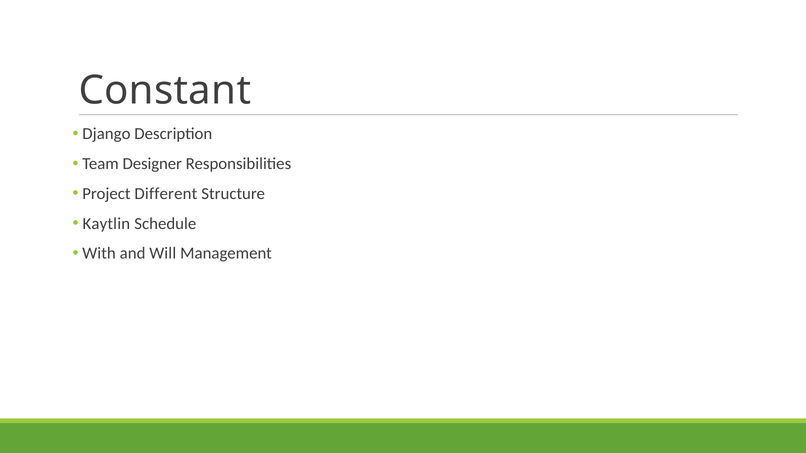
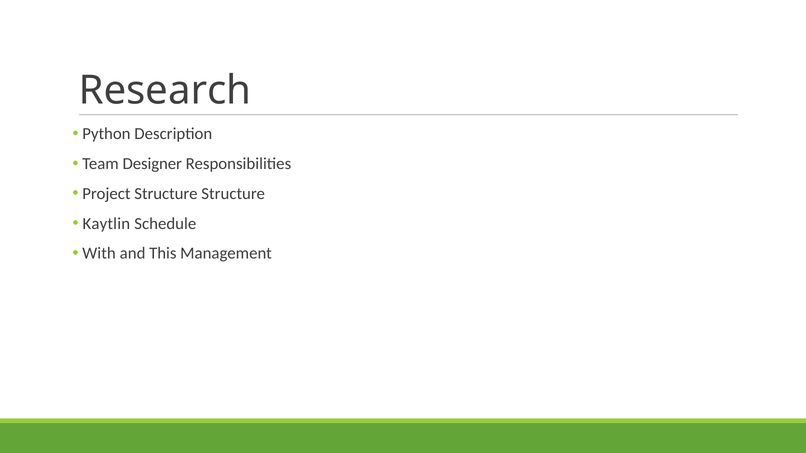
Constant: Constant -> Research (165, 90)
Django: Django -> Python (106, 134)
Project Different: Different -> Structure (166, 194)
Will: Will -> This (163, 254)
